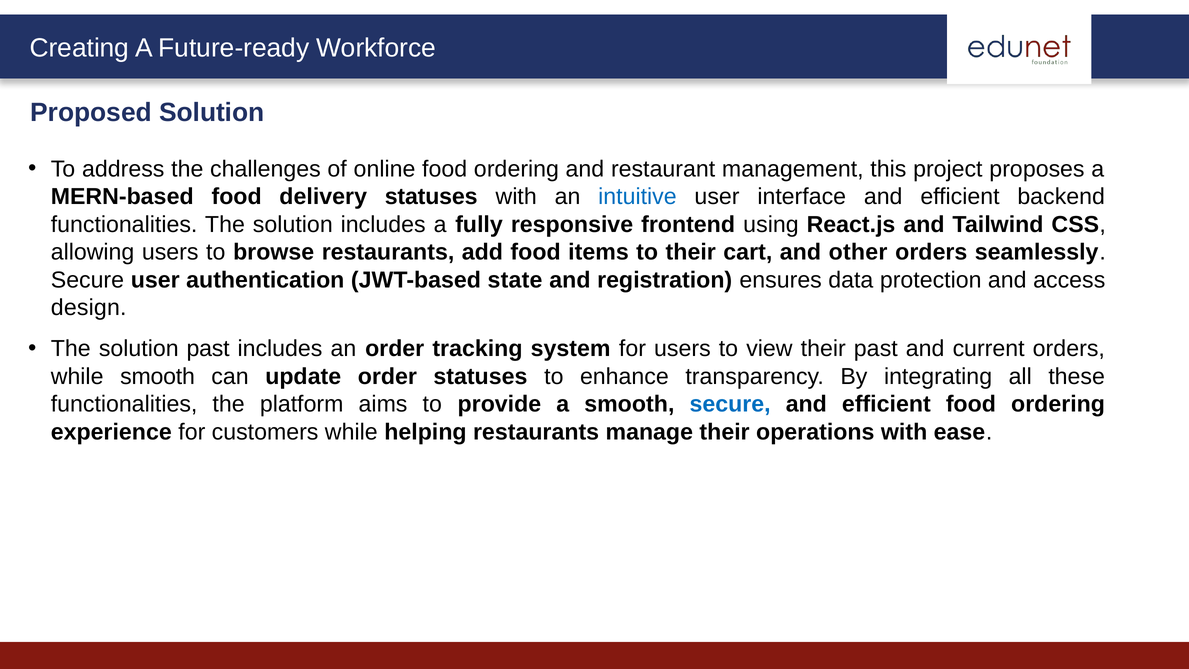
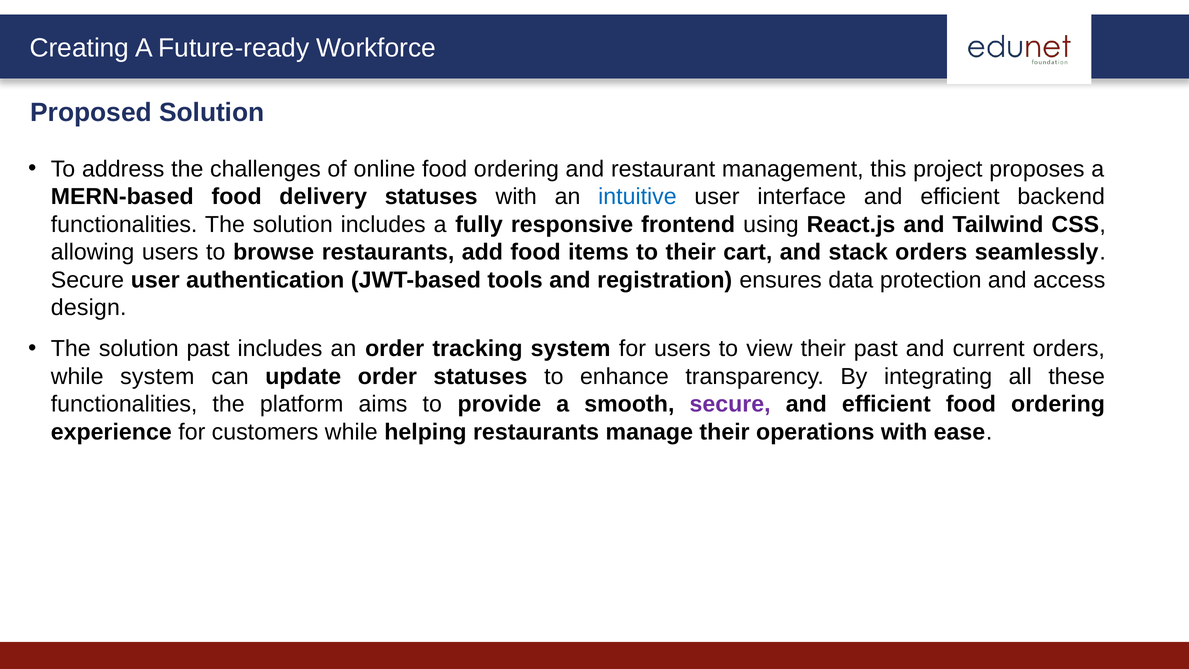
other: other -> stack (858, 252)
state: state -> tools (515, 280)
while smooth: smooth -> system (157, 376)
secure colour: blue -> purple (730, 404)
